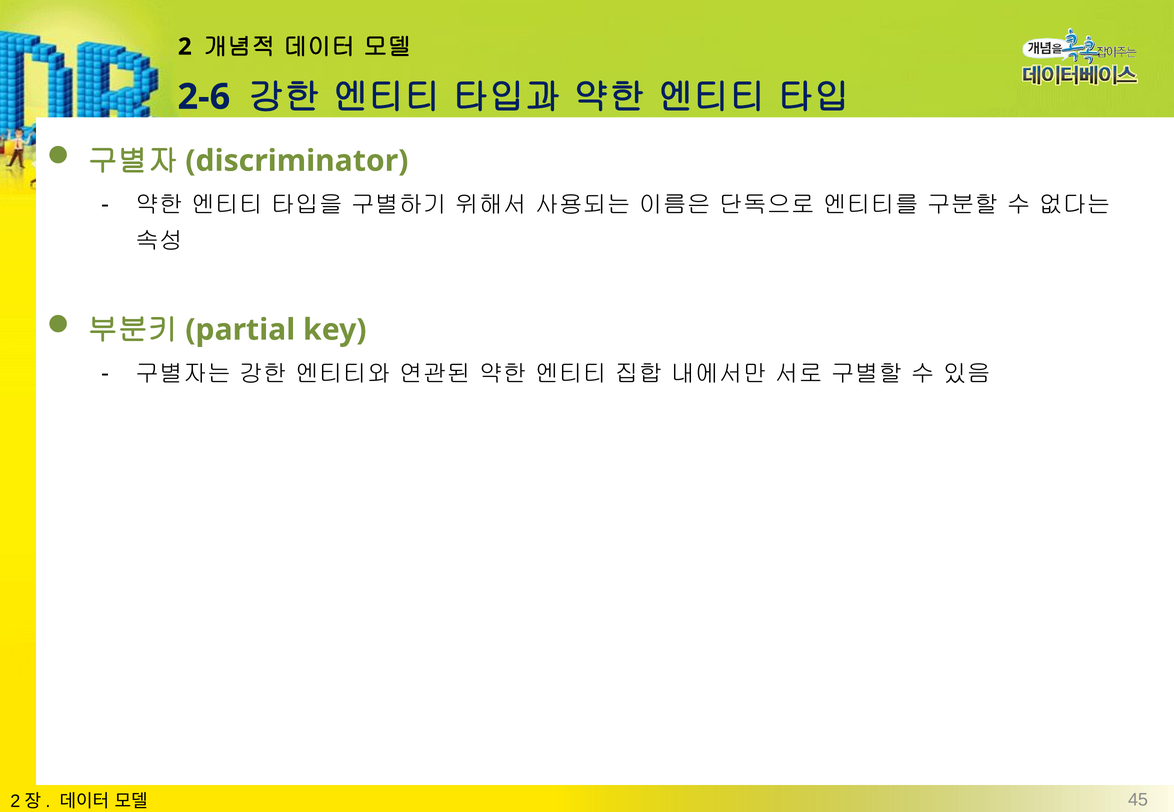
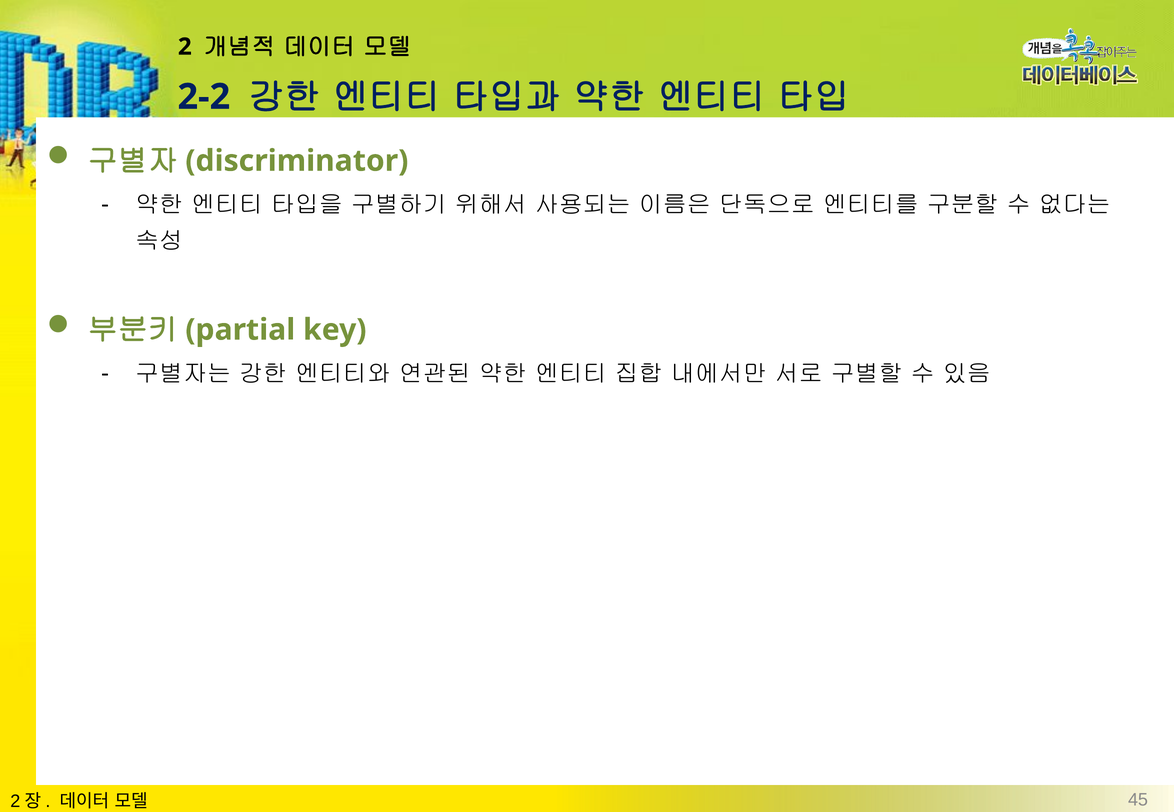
2-6: 2-6 -> 2-2 (204, 97)
